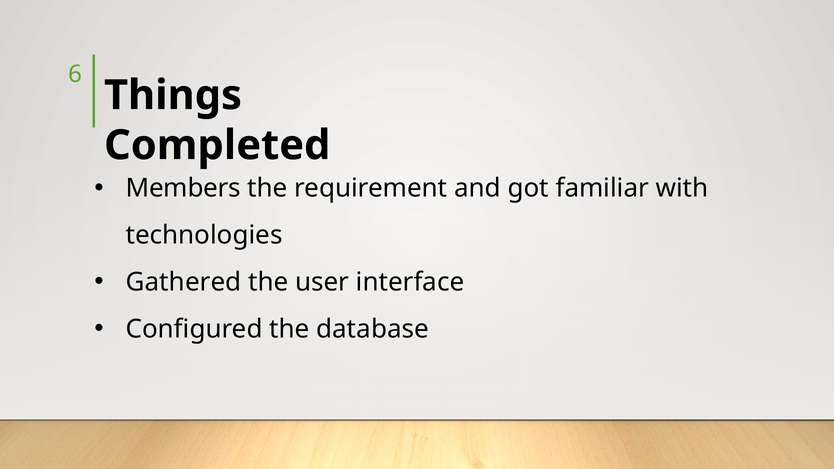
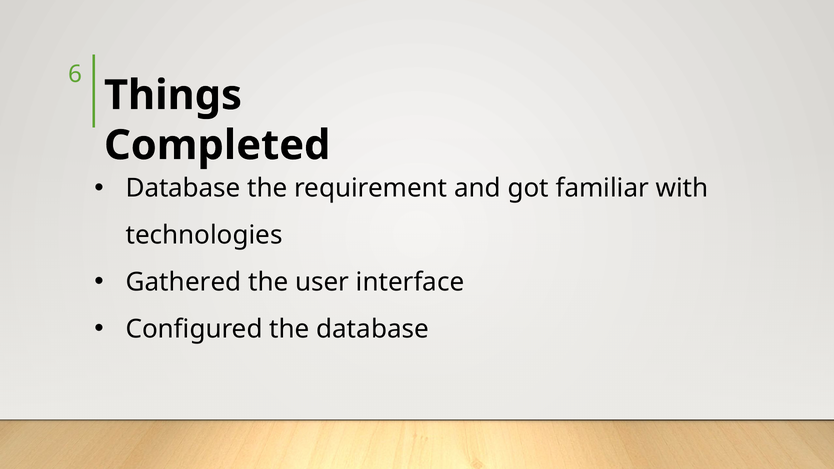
Members: Members -> Database (183, 188)
